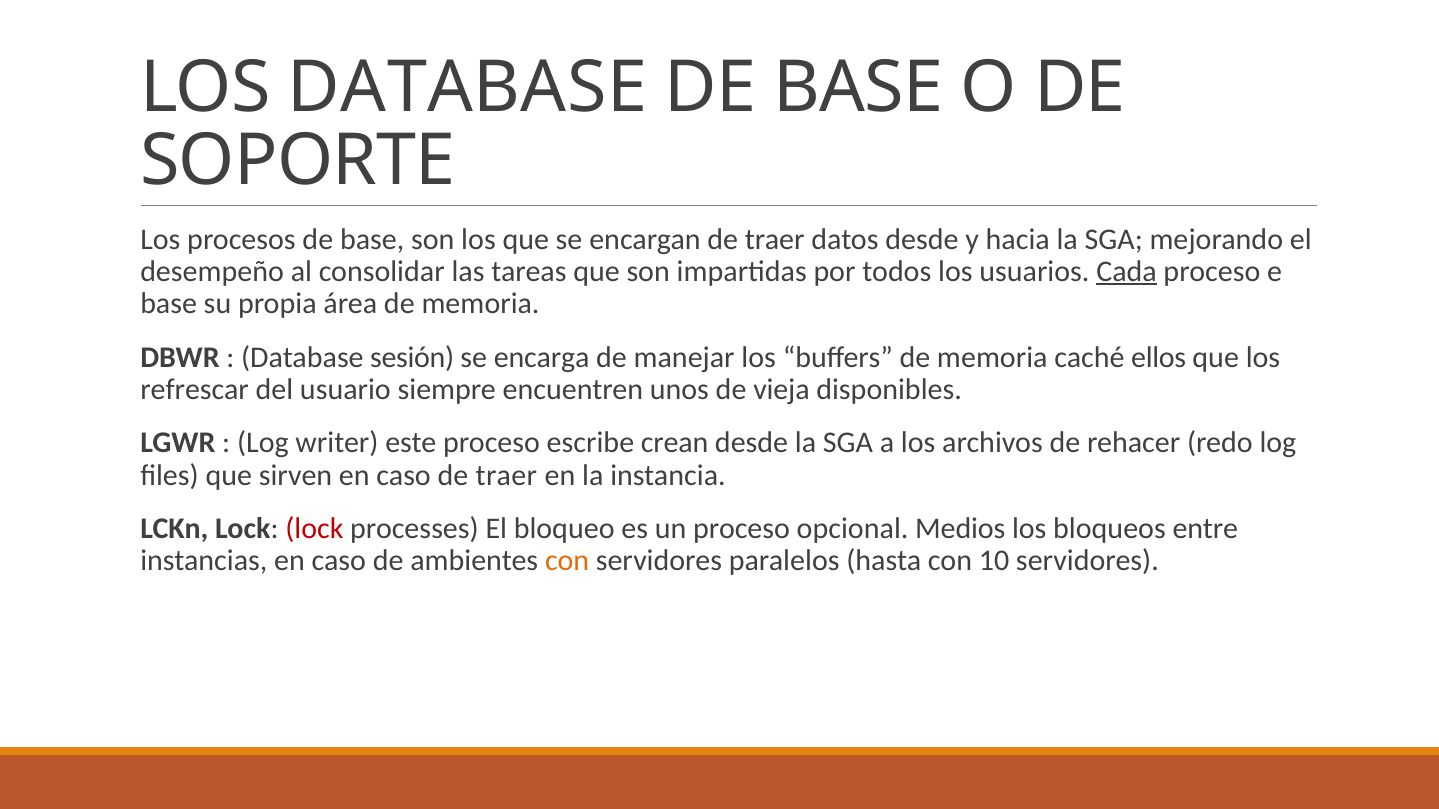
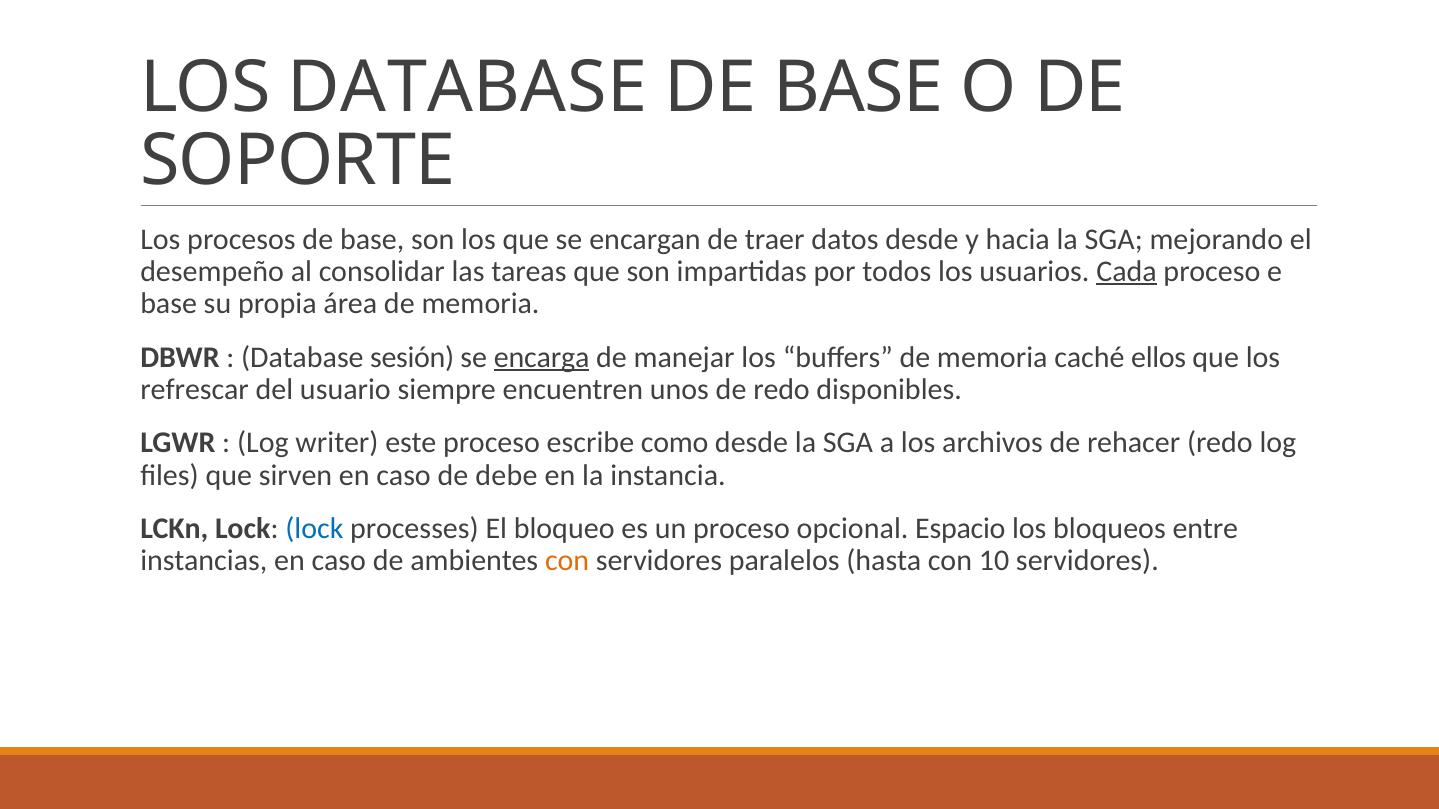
encarga underline: none -> present (542, 357)
de vieja: vieja -> redo (781, 390)
crean: crean -> como (675, 443)
caso de traer: traer -> debe (506, 476)
lock colour: red -> blue (314, 529)
Medios: Medios -> Espacio (960, 529)
